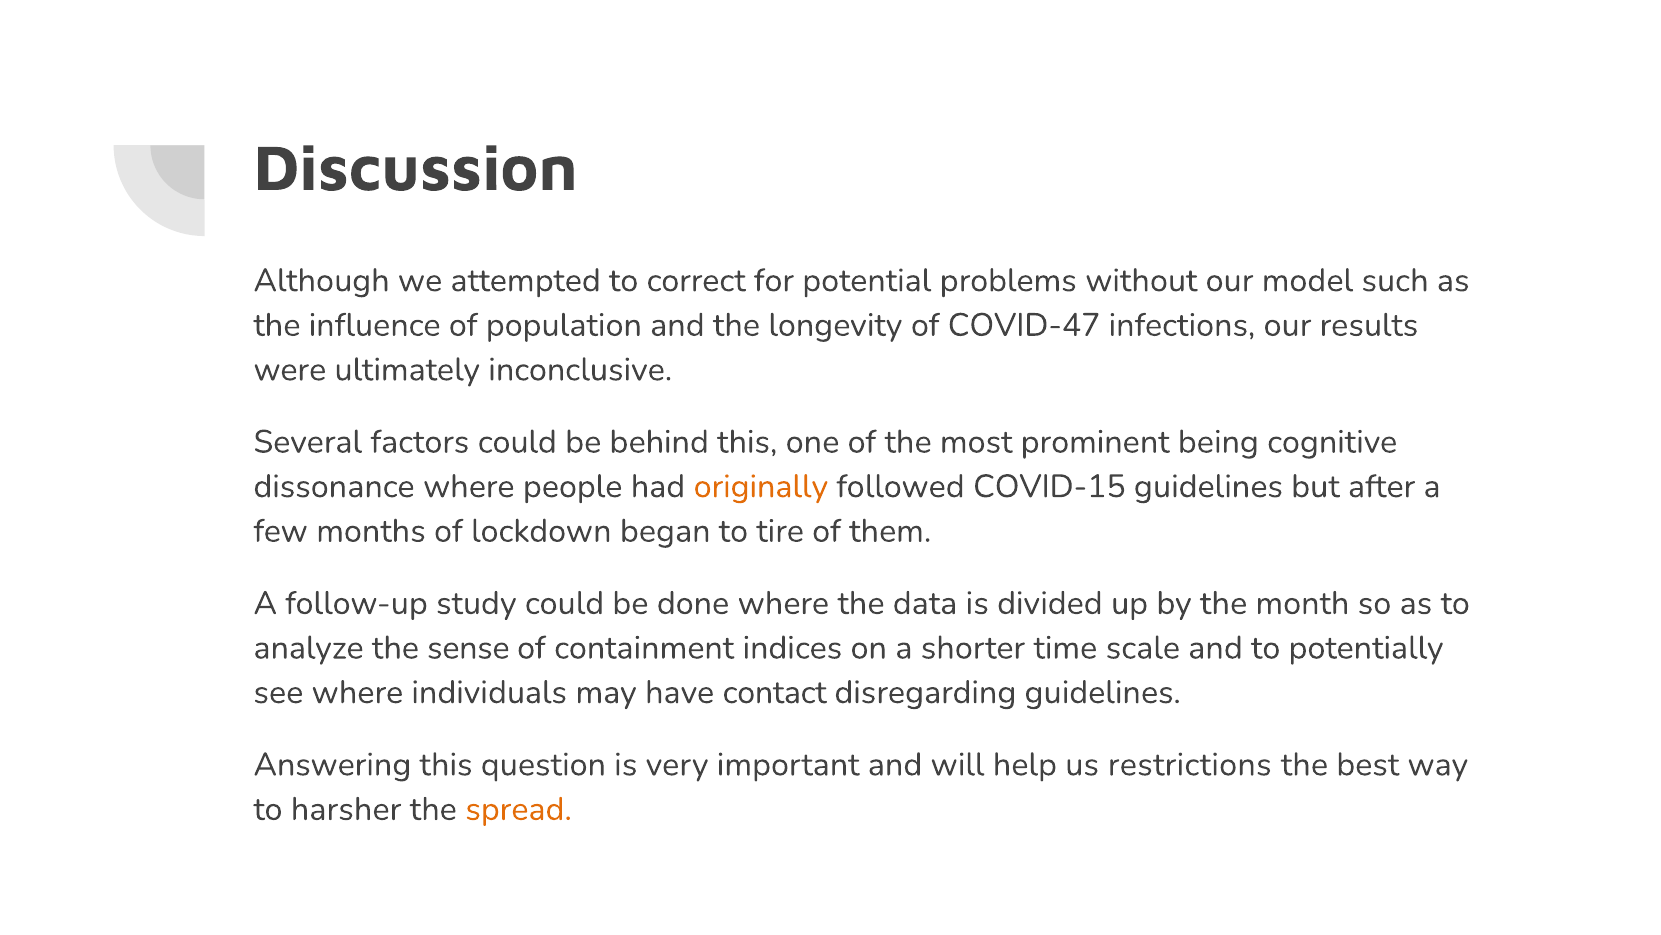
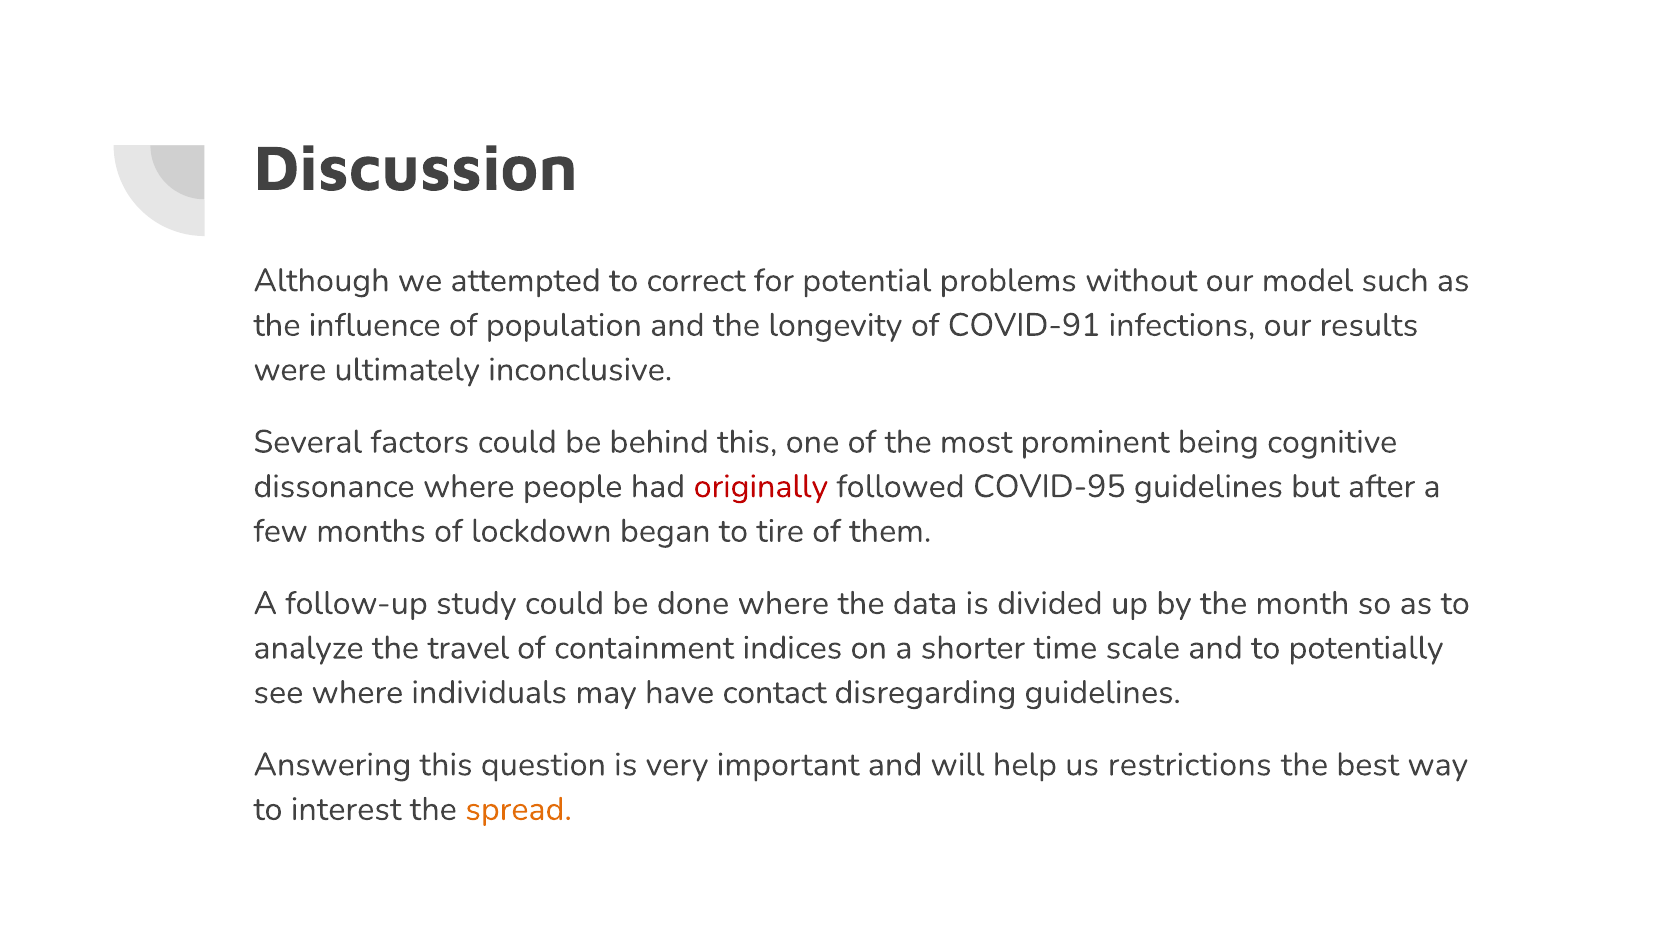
COVID-47: COVID-47 -> COVID-91 (1024, 325)
originally colour: orange -> red (761, 486)
COVID-15: COVID-15 -> COVID-95 (1049, 486)
sense: sense -> travel (468, 647)
harsher: harsher -> interest (346, 809)
